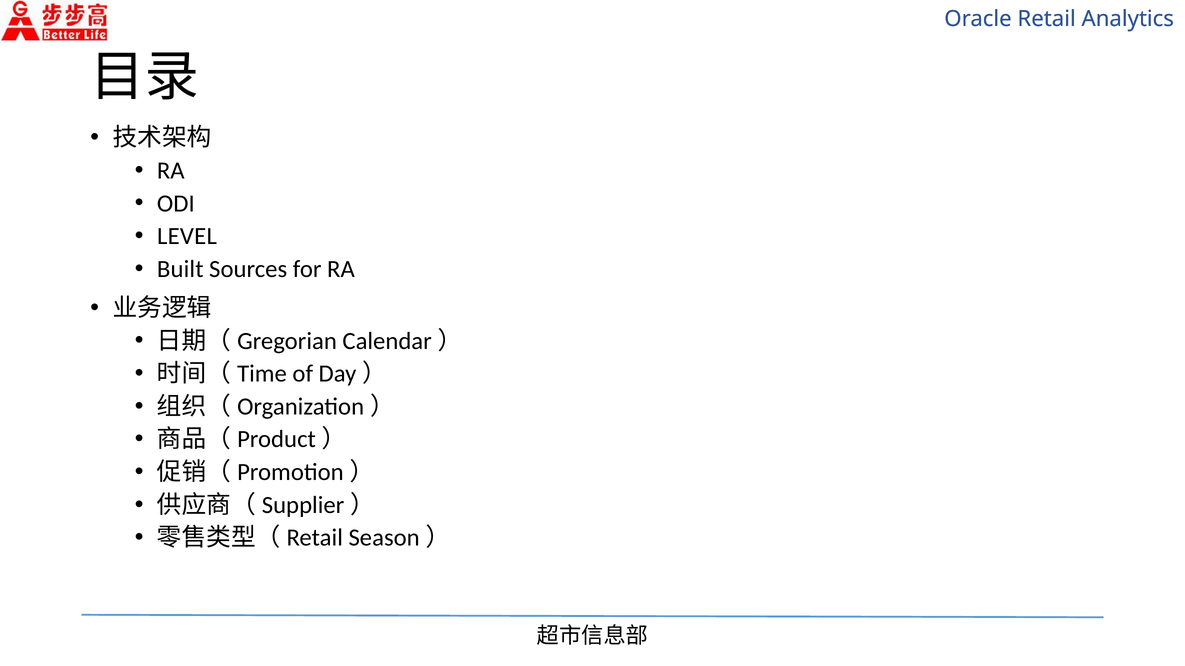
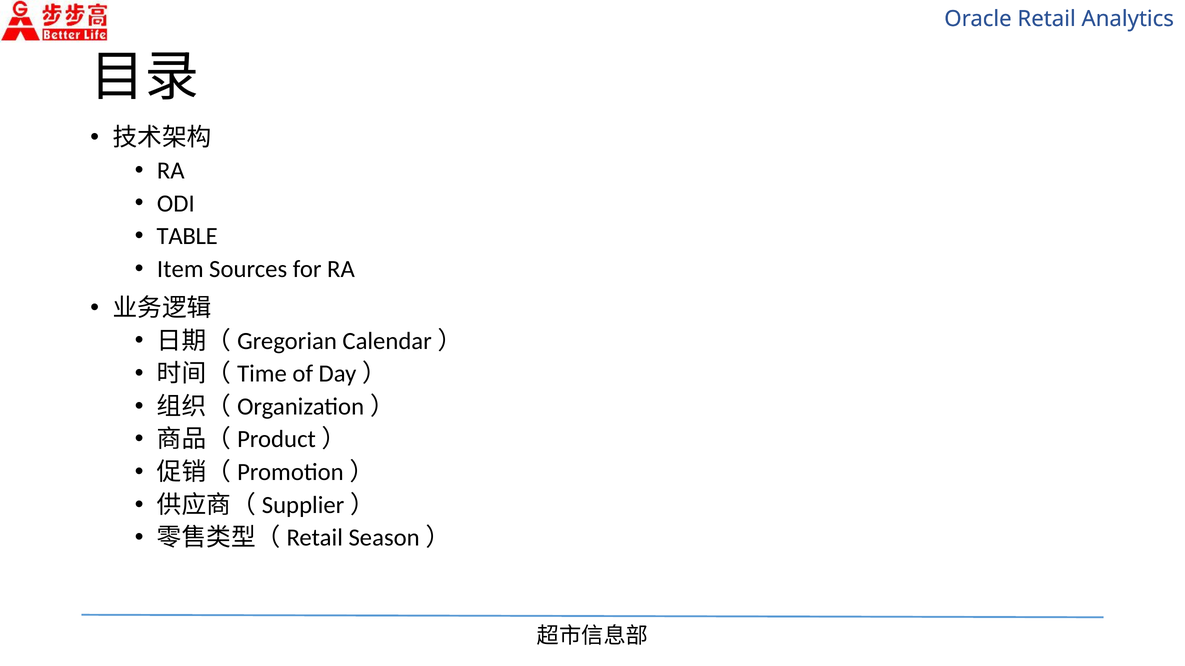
LEVEL: LEVEL -> TABLE (187, 236)
Built: Built -> Item (180, 269)
